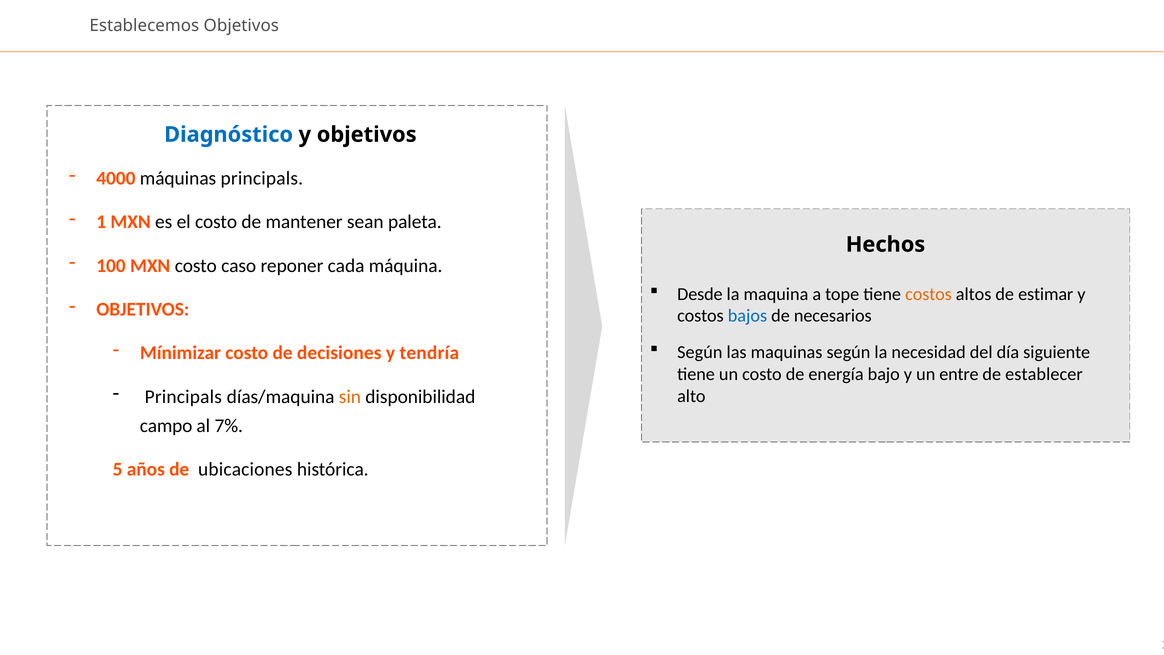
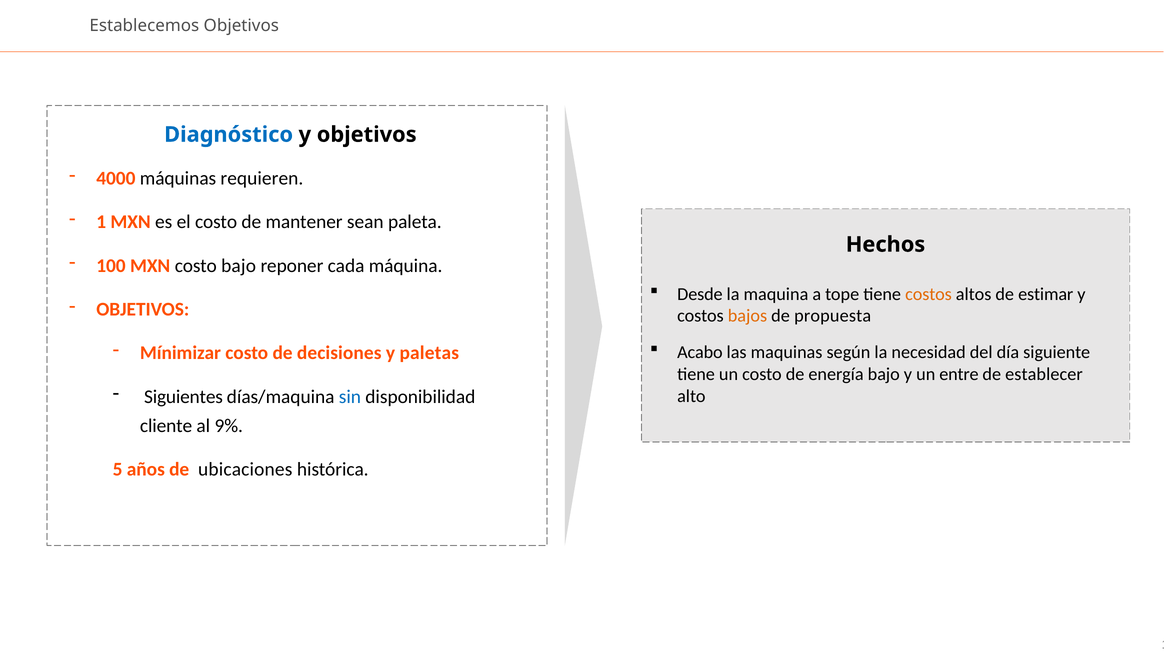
máquinas principals: principals -> requieren (262, 178)
costo caso: caso -> bajo (239, 266)
bajos colour: blue -> orange (747, 316)
necesarios: necesarios -> propuesta (833, 316)
tendría: tendría -> paletas (429, 353)
Según: Según -> Acabo (700, 352)
Principals: Principals -> Siguientes (183, 397)
sin colour: orange -> blue (350, 397)
campo: campo -> cliente (166, 426)
7%: 7% -> 9% (229, 426)
